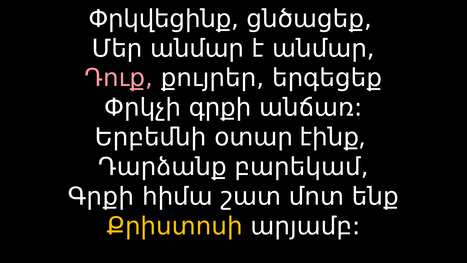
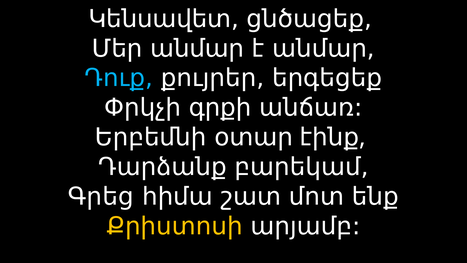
Փրկվեցինք: Փրկվեցինք -> Կենսավետ (164, 19)
Դուք colour: pink -> light blue (119, 78)
Գրքի: Գրքի -> Գրեց (101, 196)
